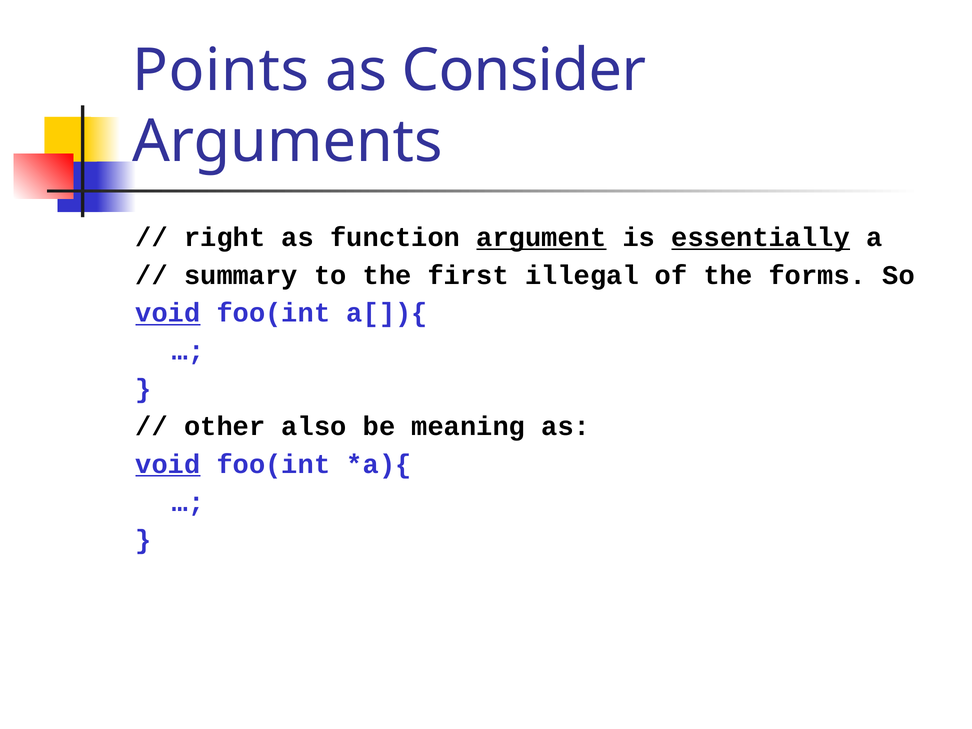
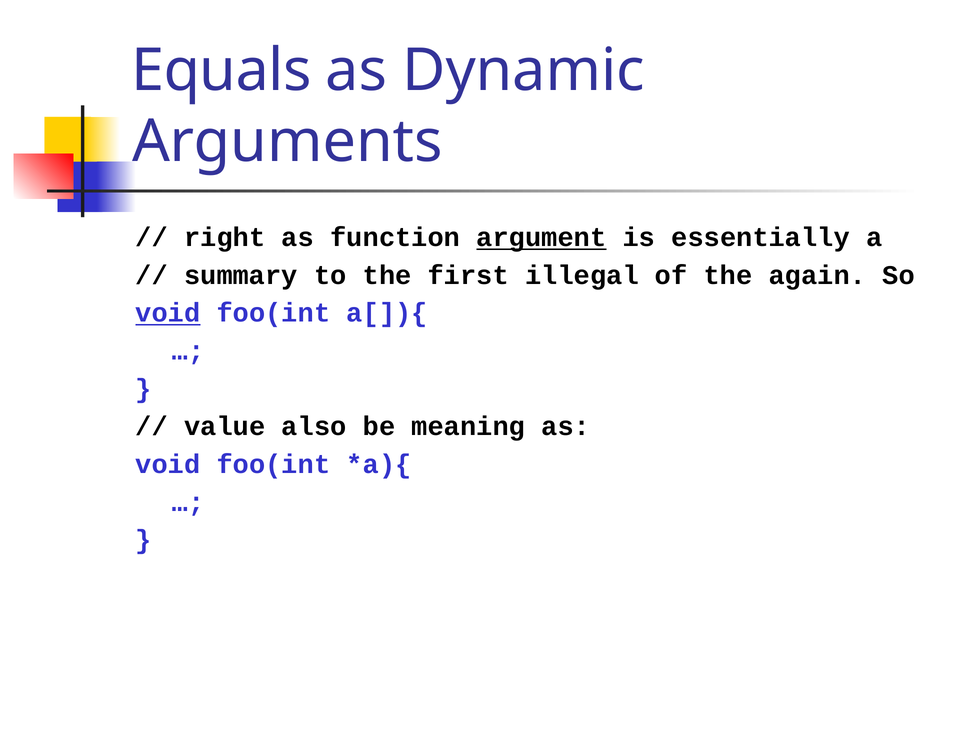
Points: Points -> Equals (221, 71)
Consider: Consider -> Dynamic (524, 71)
essentially underline: present -> none (761, 237)
forms: forms -> again (817, 275)
other: other -> value (225, 426)
void underline: present -> none (168, 464)
